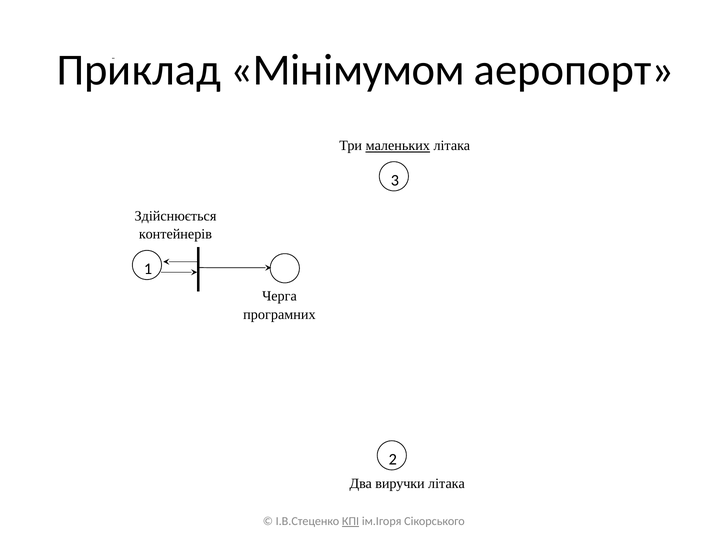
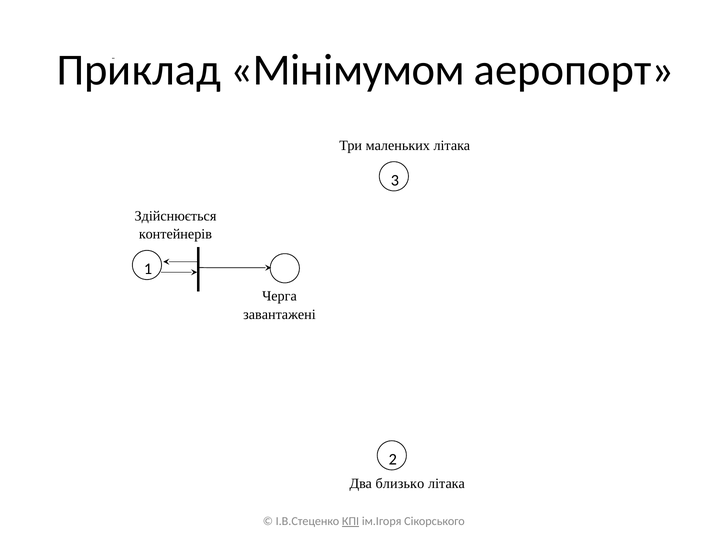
маленьких underline: present -> none (398, 146)
програмних: програмних -> завантажені (279, 314)
виручки: виручки -> близько (400, 484)
